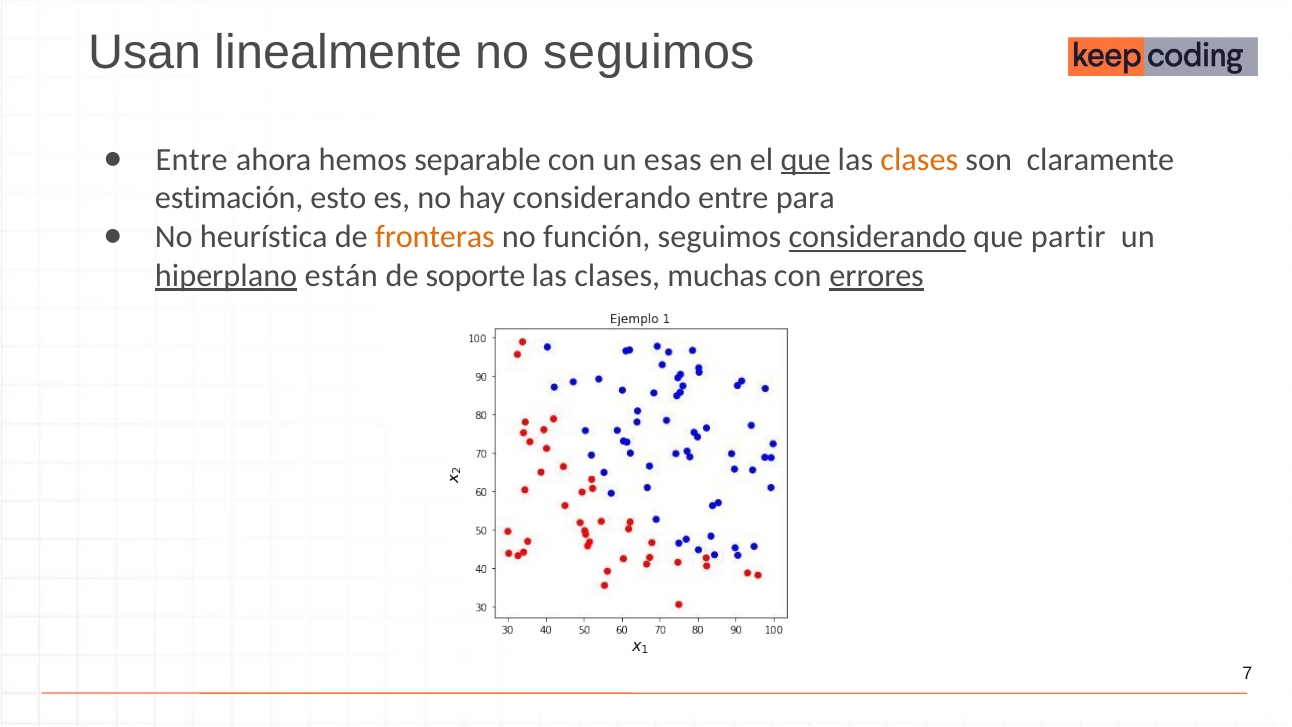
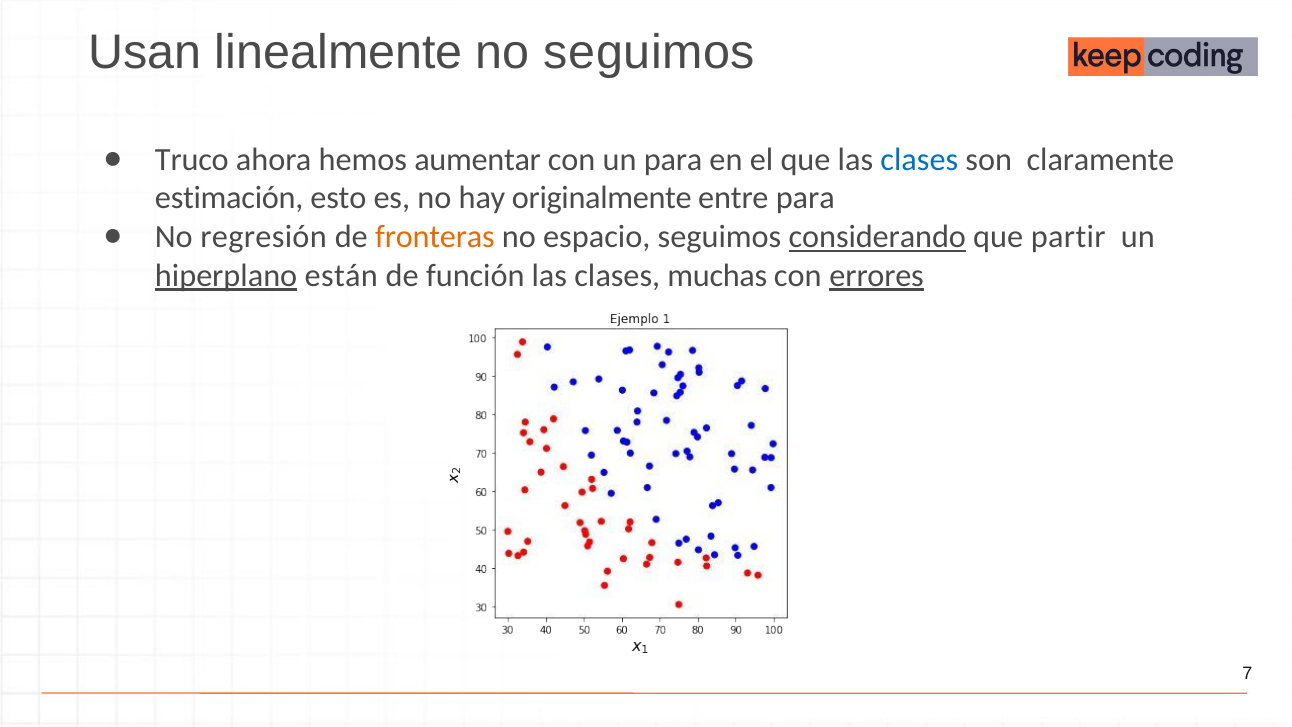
Entre: Entre -> Truco (192, 159)
separable: separable -> aumentar (478, 159)
un esas: esas -> para (673, 159)
que underline: present -> none (805, 159)
clases colour: orange -> blue (919, 159)
hay considerando: considerando -> originalmente (602, 198)
heurística: heurística -> regresión (264, 237)
función: función -> espacio (597, 237)
soporte: soporte -> función (475, 276)
